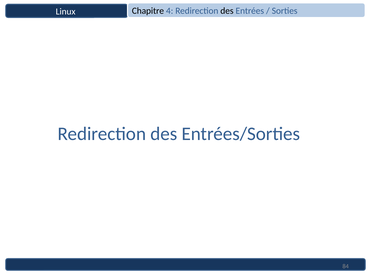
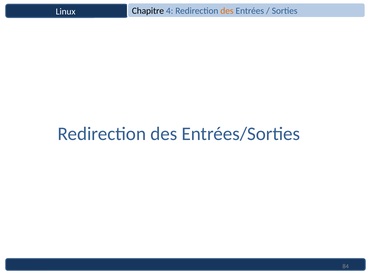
des colour: black -> orange (227, 11)
